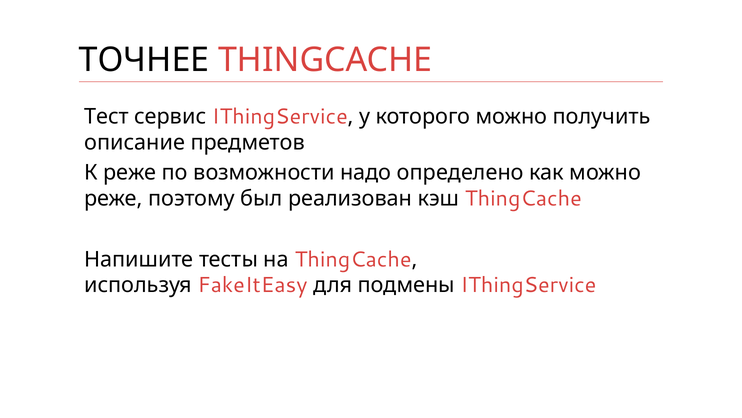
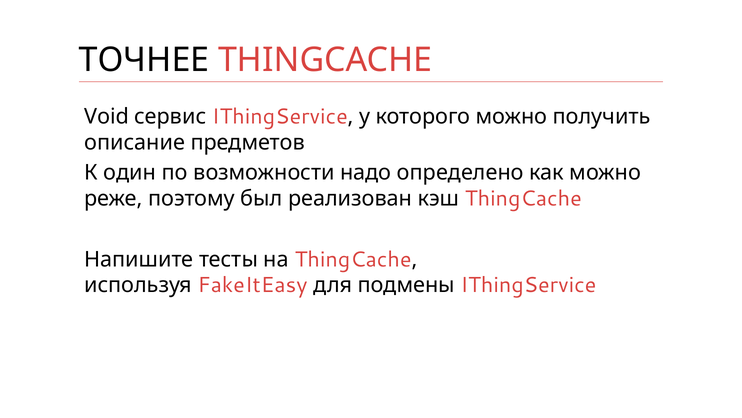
Тест: Тест -> Void (107, 116)
К реже: реже -> один (130, 173)
